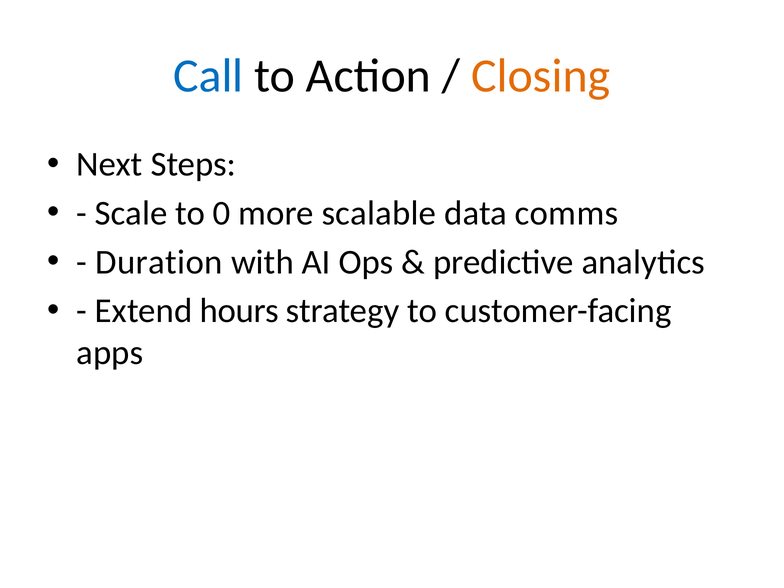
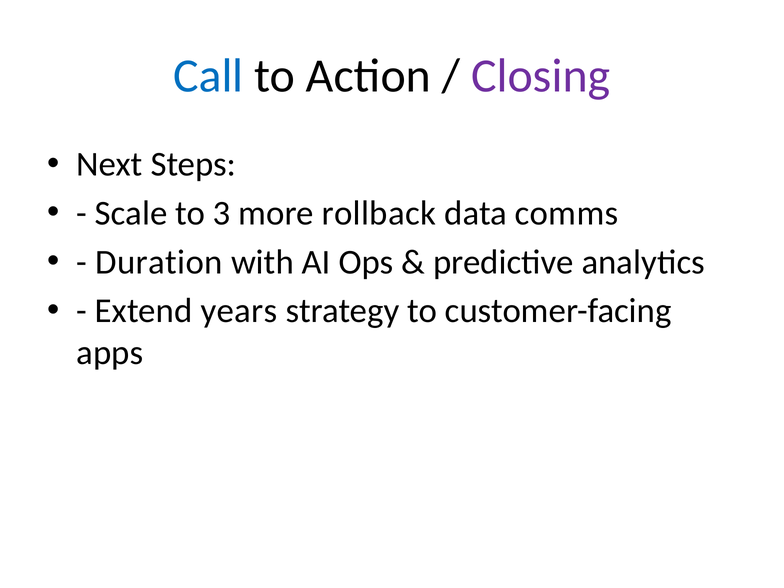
Closing colour: orange -> purple (541, 76)
0: 0 -> 3 (222, 213)
scalable: scalable -> rollback (379, 213)
hours: hours -> years (239, 311)
